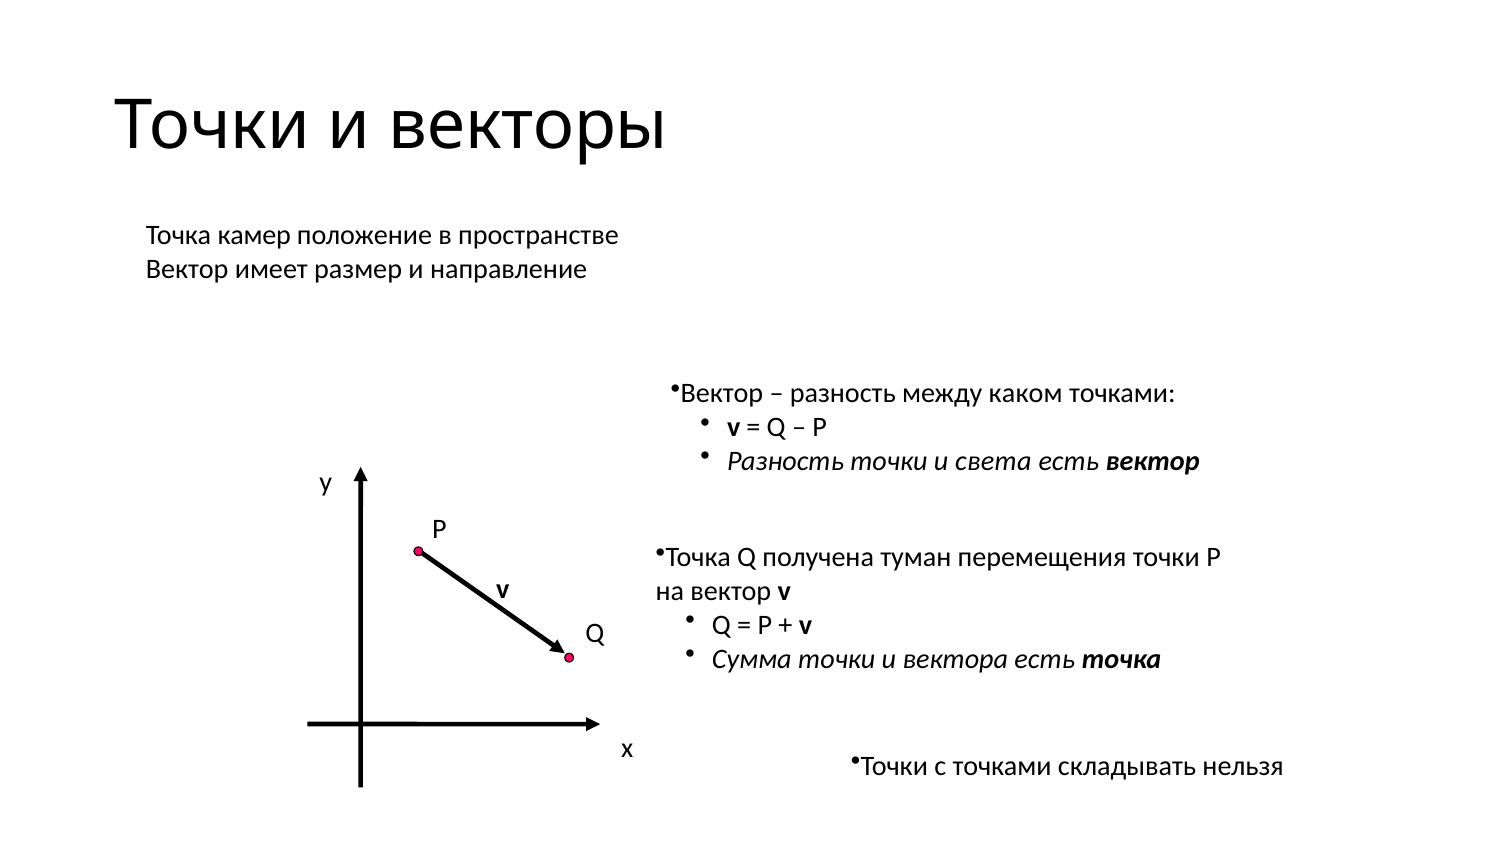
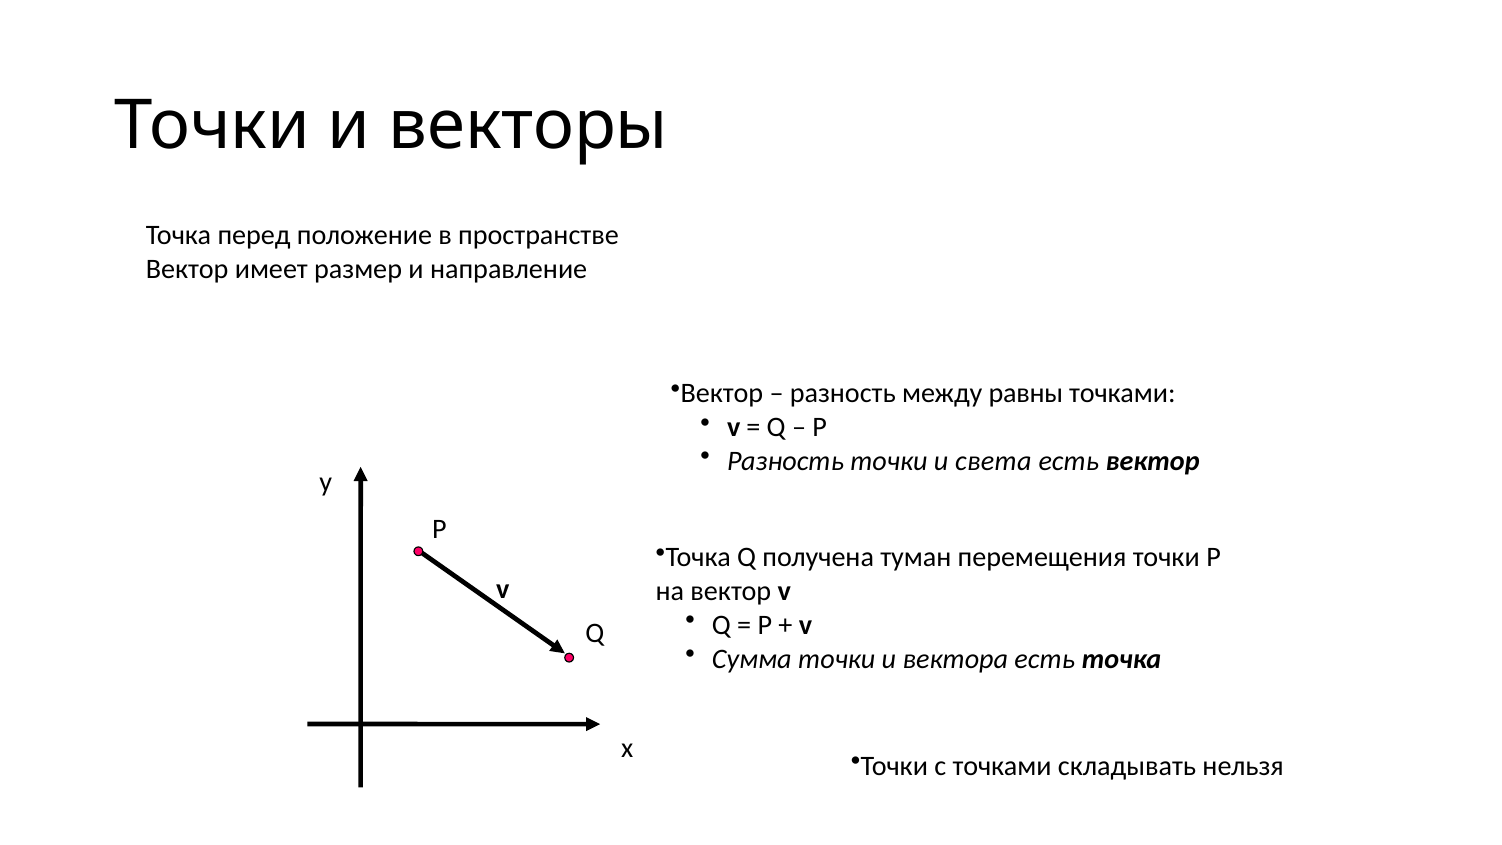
камер: камер -> перед (254, 236)
каком: каком -> равны (1026, 394)
